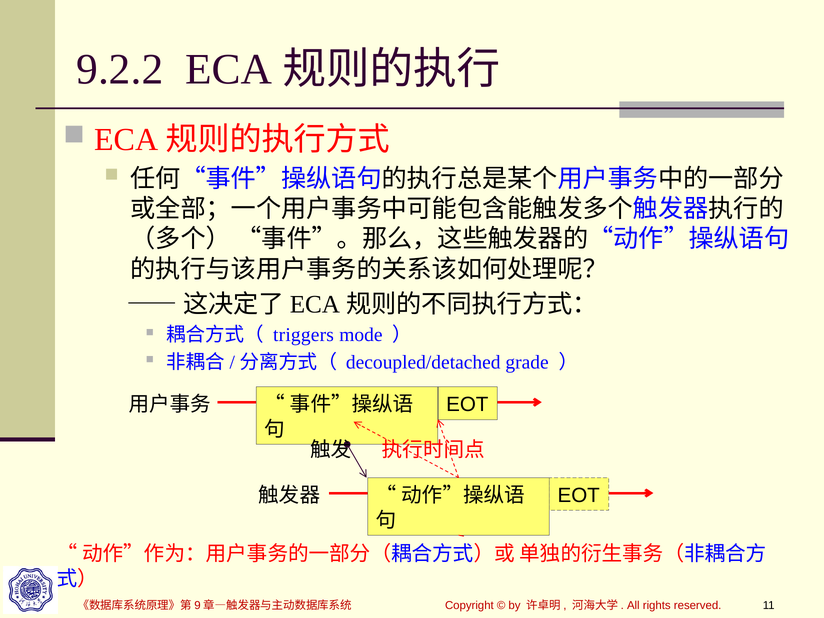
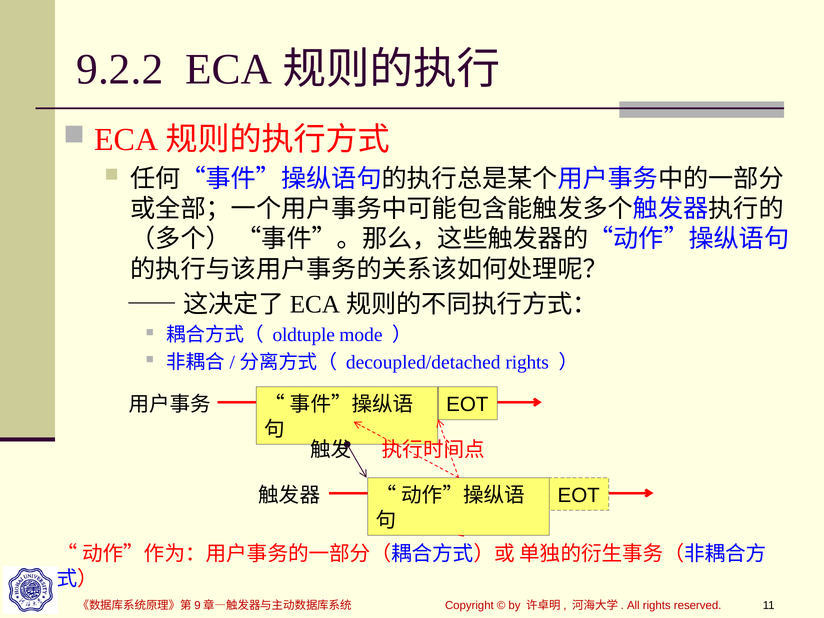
triggers: triggers -> oldtuple (304, 335)
decoupled/detached grade: grade -> rights (527, 362)
